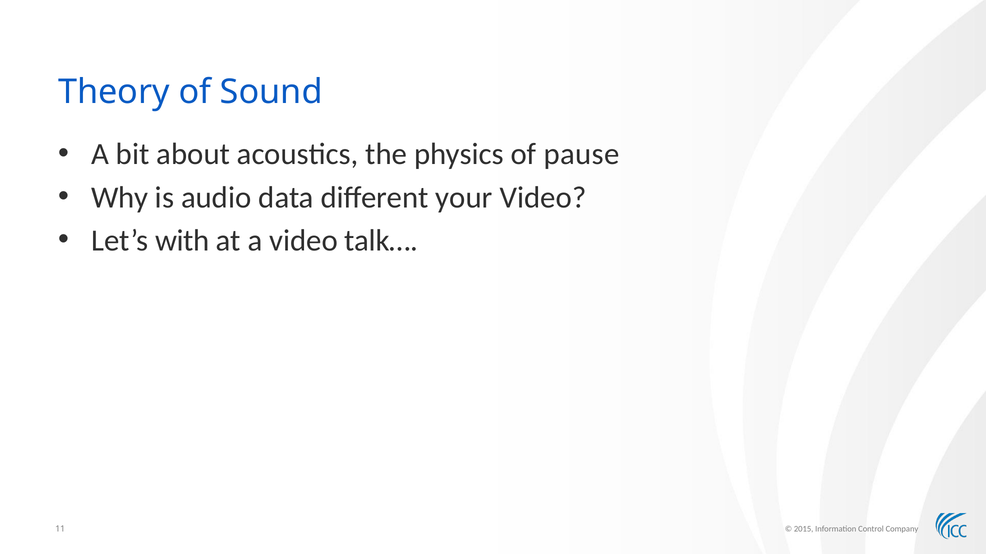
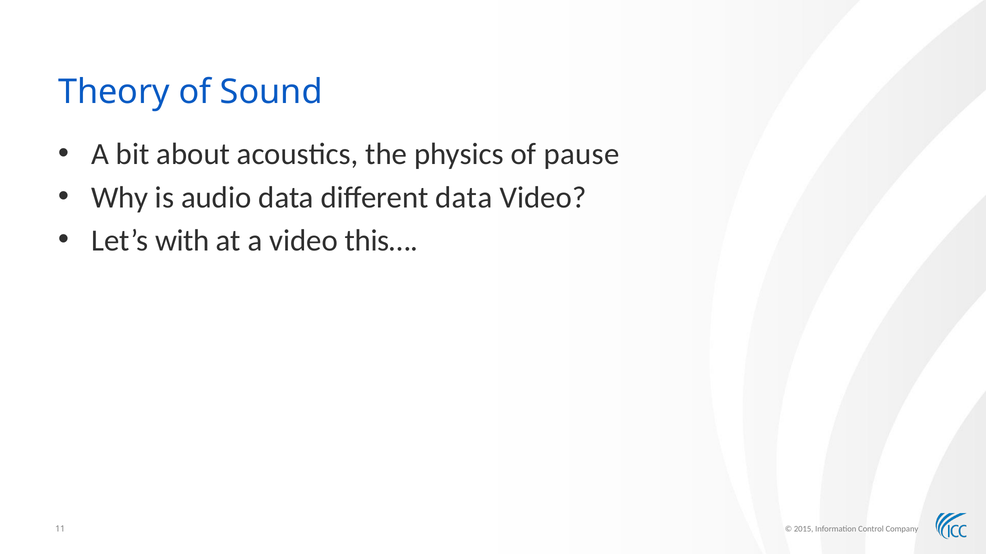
different your: your -> data (464, 198)
talk…: talk… -> this… (381, 241)
